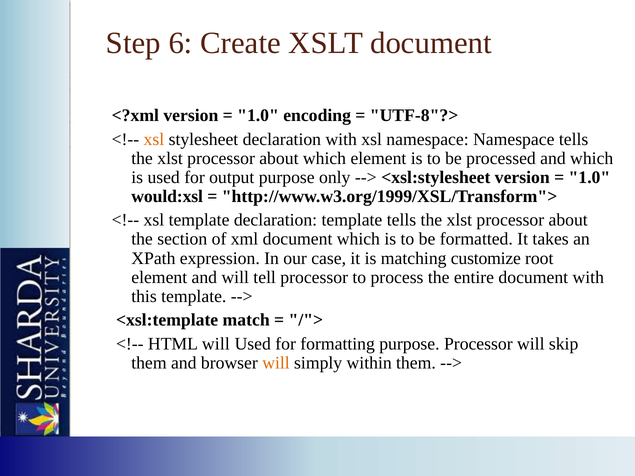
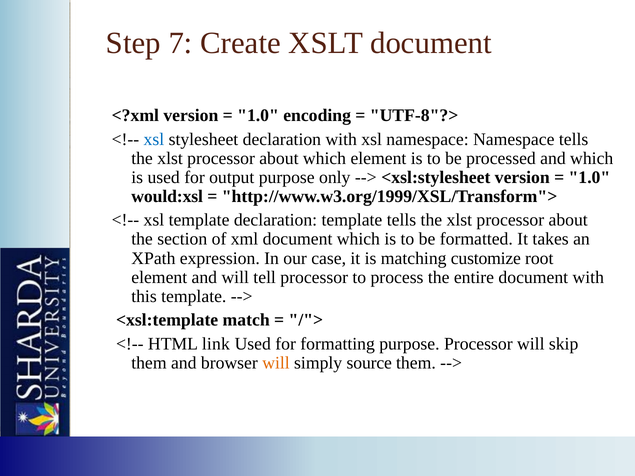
6: 6 -> 7 (181, 43)
xsl colour: orange -> blue (154, 139)
HTML will: will -> link (216, 344)
within: within -> source (369, 363)
